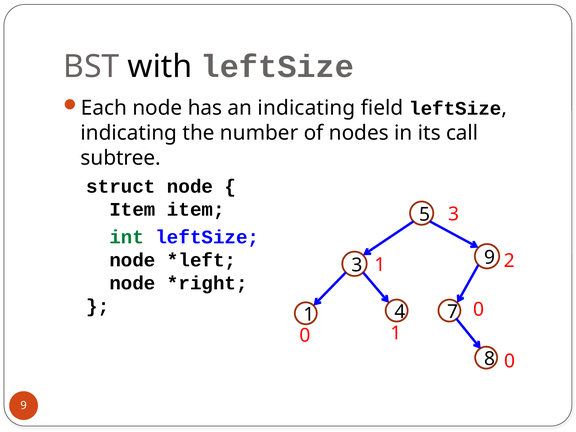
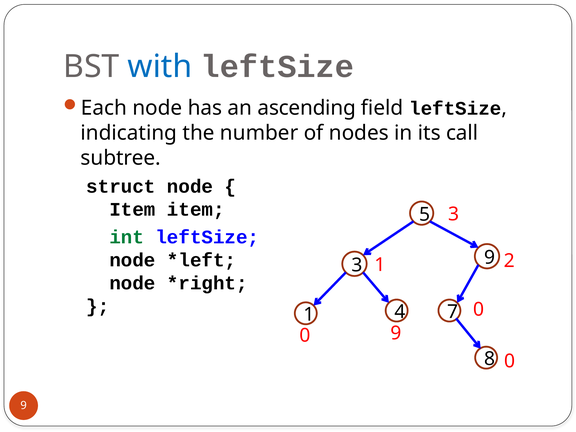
with colour: black -> blue (160, 67)
an indicating: indicating -> ascending (307, 108)
0 1: 1 -> 9 (396, 333)
